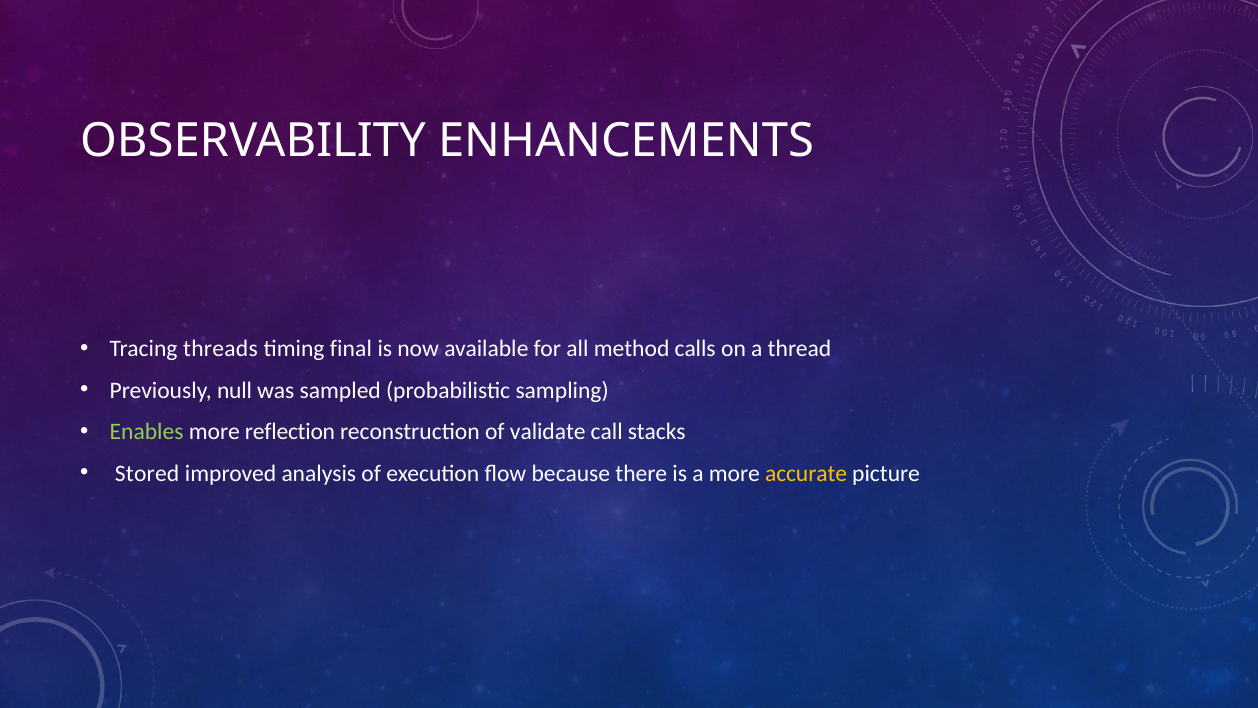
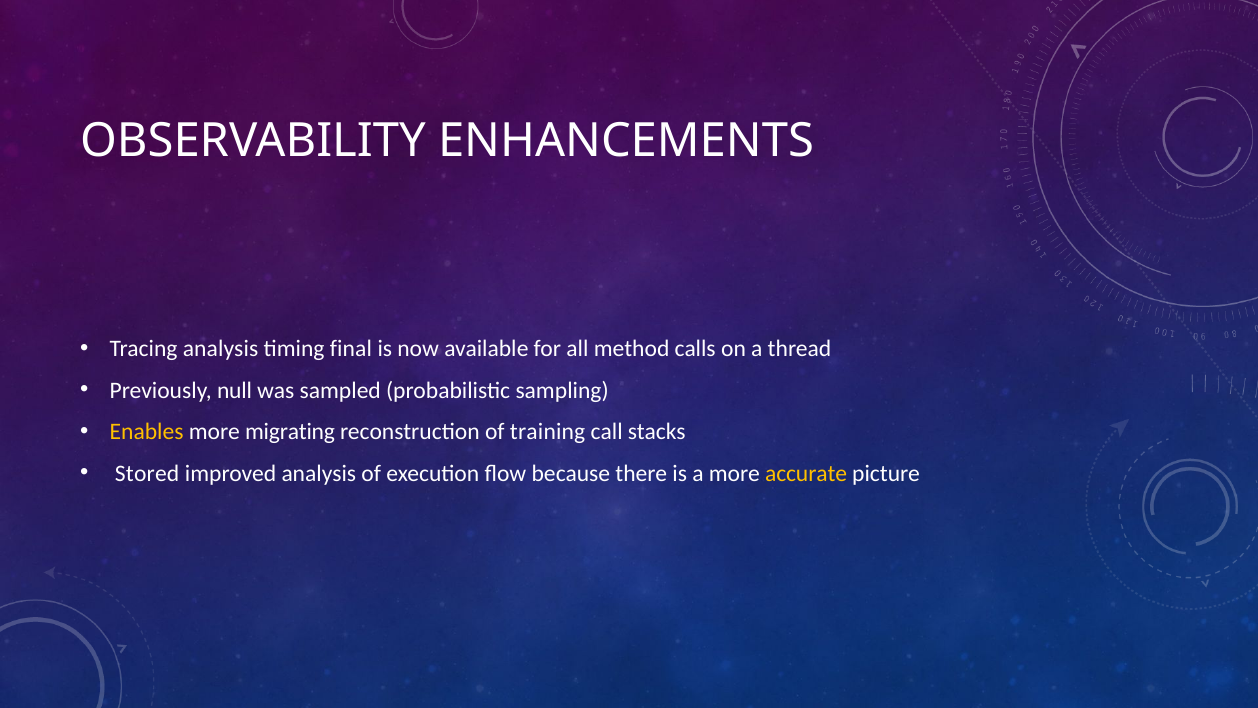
Tracing threads: threads -> analysis (221, 349)
Enables colour: light green -> yellow (147, 432)
reflection: reflection -> migrating (290, 432)
validate: validate -> training (548, 432)
